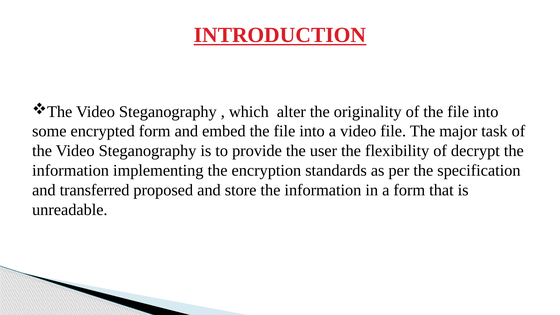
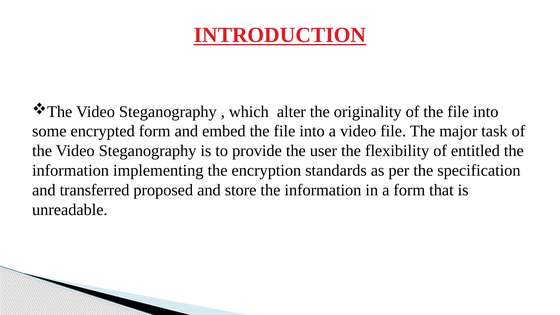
decrypt: decrypt -> entitled (475, 151)
